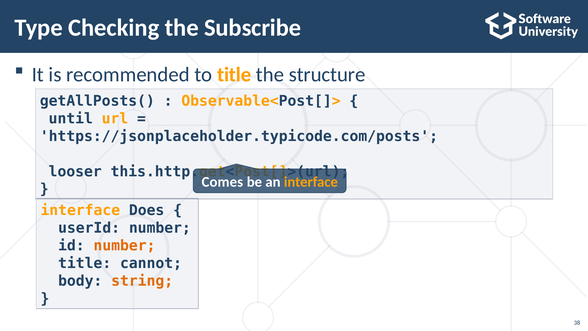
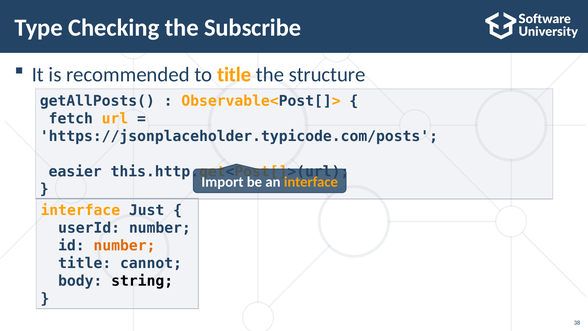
until: until -> fetch (71, 118)
looser: looser -> easier (75, 171)
Comes: Comes -> Import (222, 182)
Does: Does -> Just (147, 210)
string colour: orange -> black (142, 281)
